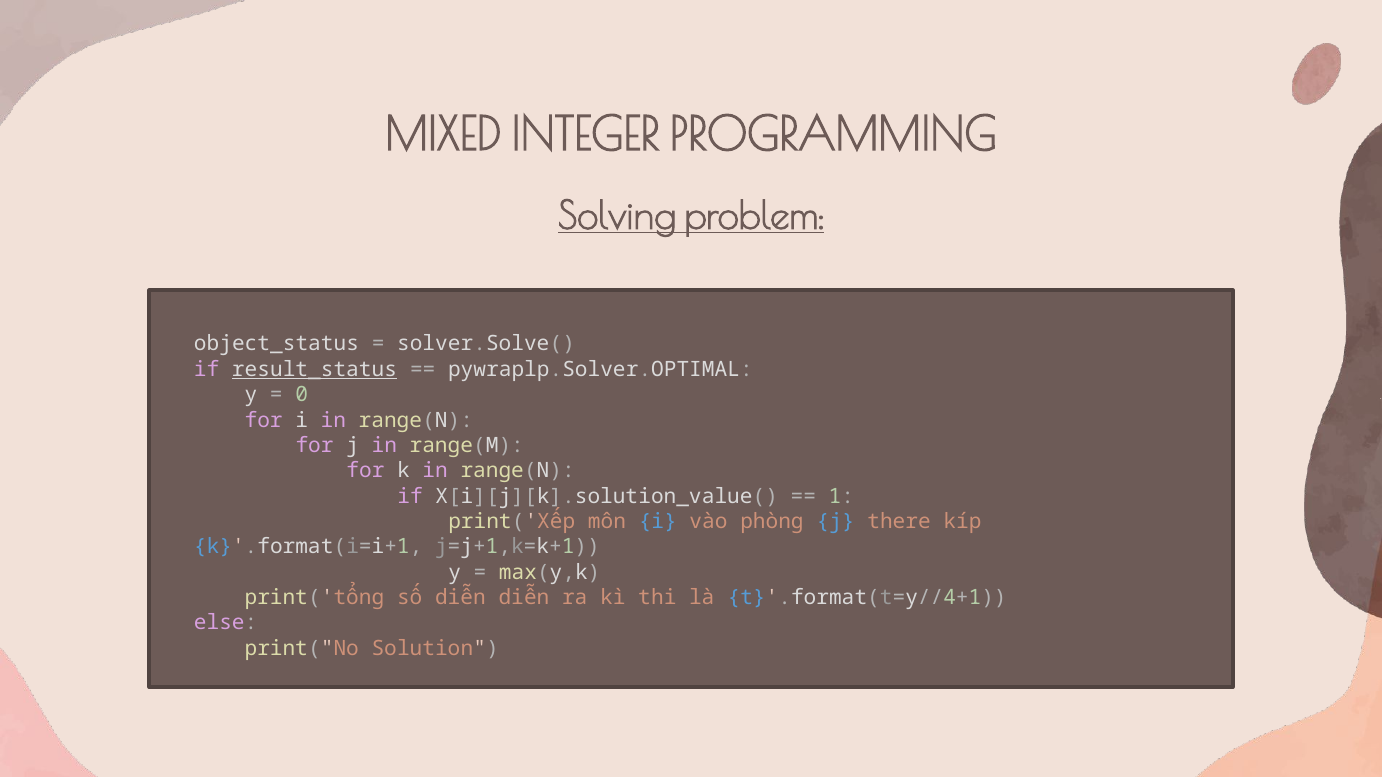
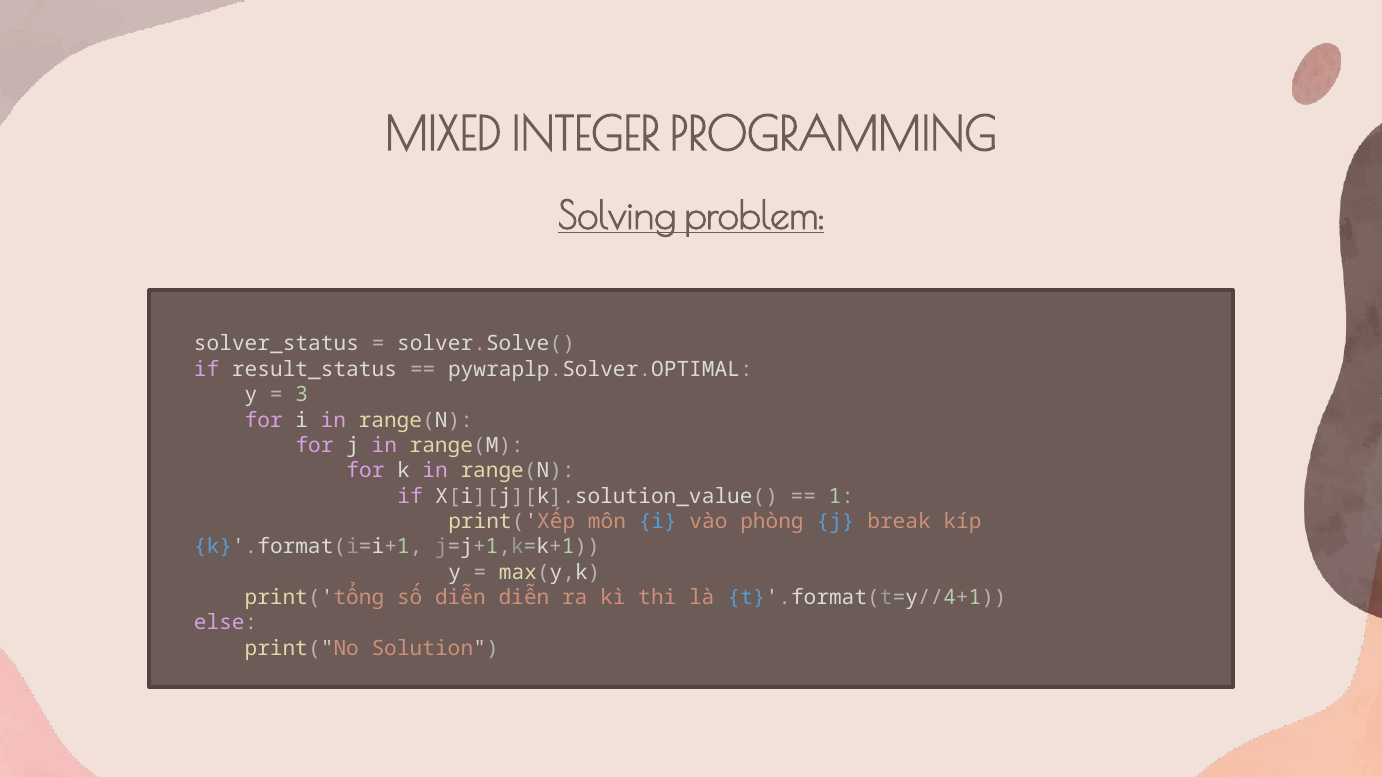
object_status: object_status -> solver_status (276, 344)
result_status underline: present -> none (314, 370)
0: 0 -> 3 (302, 395)
there: there -> break (899, 522)
